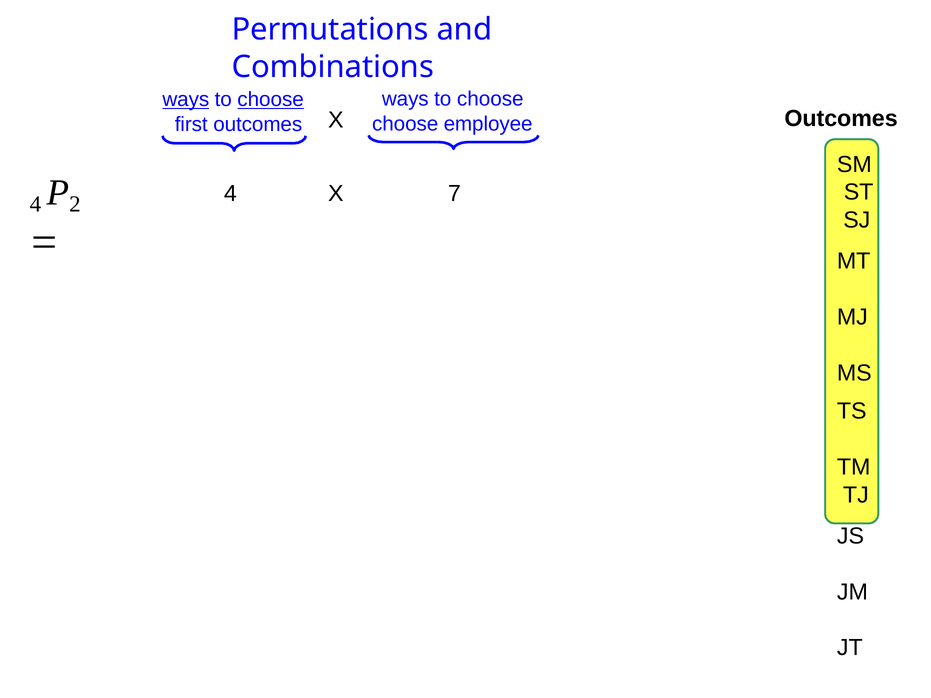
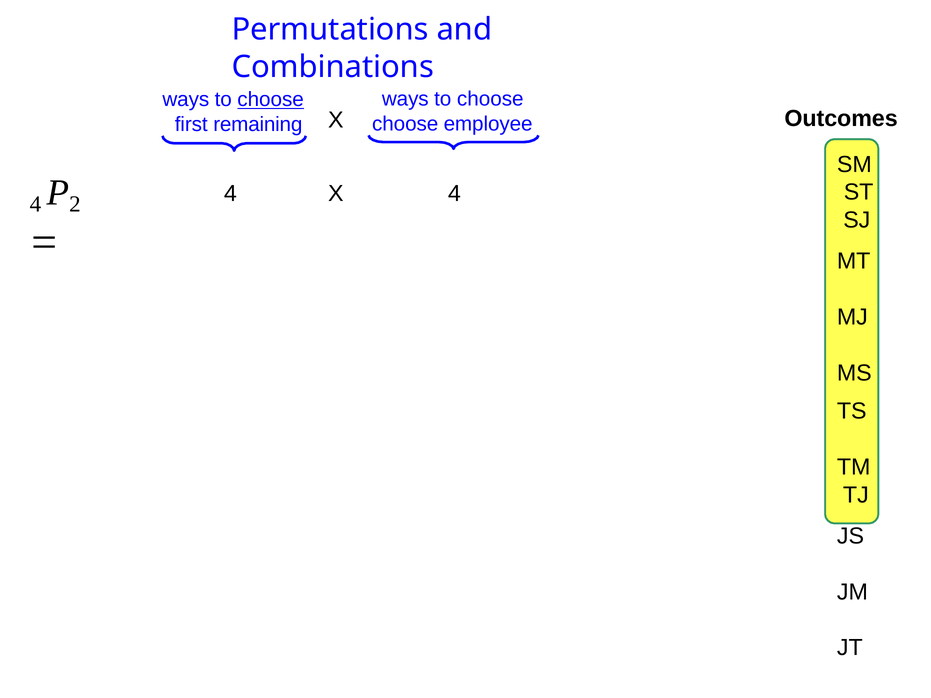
ways underline: present -> none (186, 100)
first outcomes: outcomes -> remaining (258, 125)
4 X 7: 7 -> 4 (454, 194)
